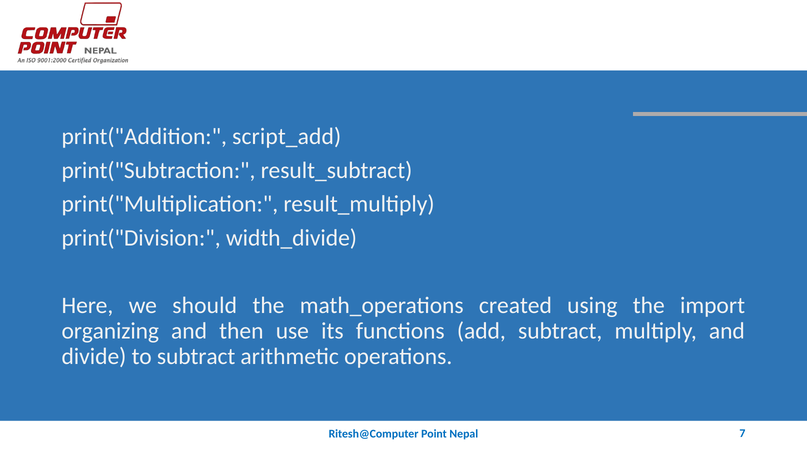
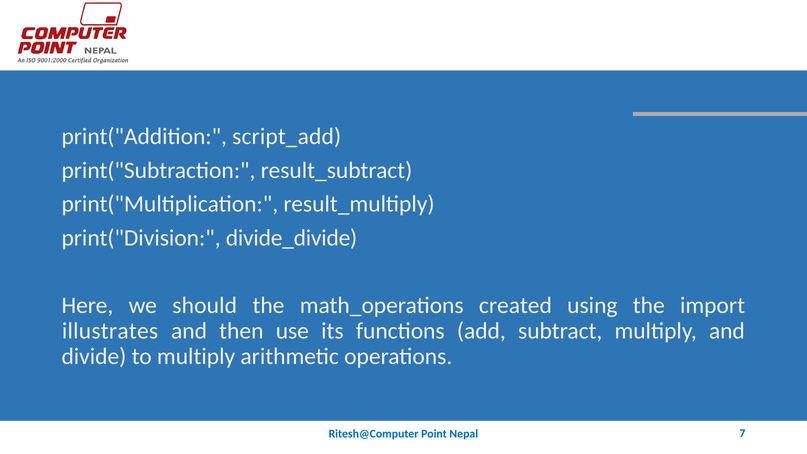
width_divide: width_divide -> divide_divide (292, 238)
organizing: organizing -> illustrates (110, 331)
to subtract: subtract -> multiply (196, 356)
